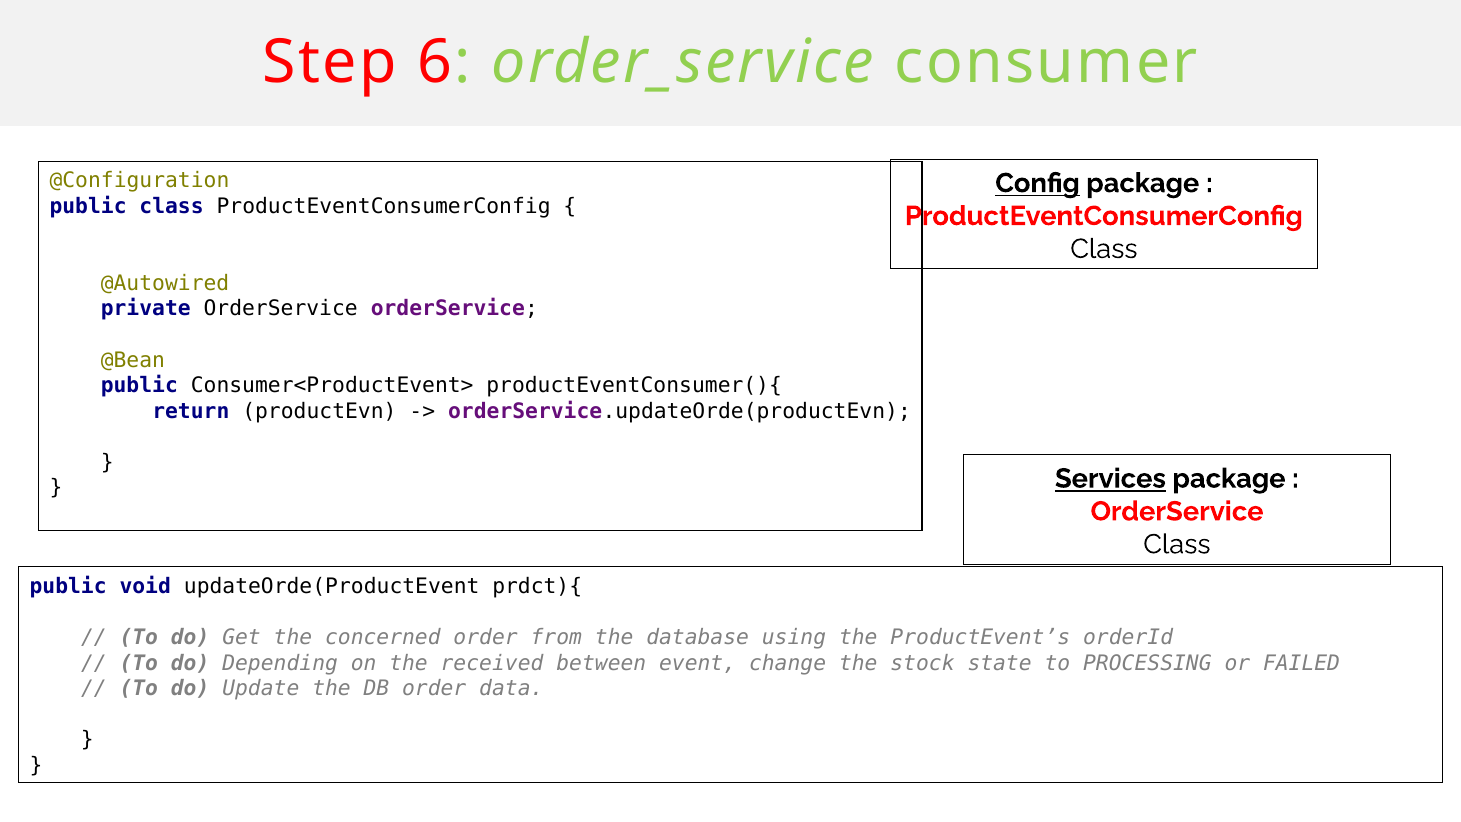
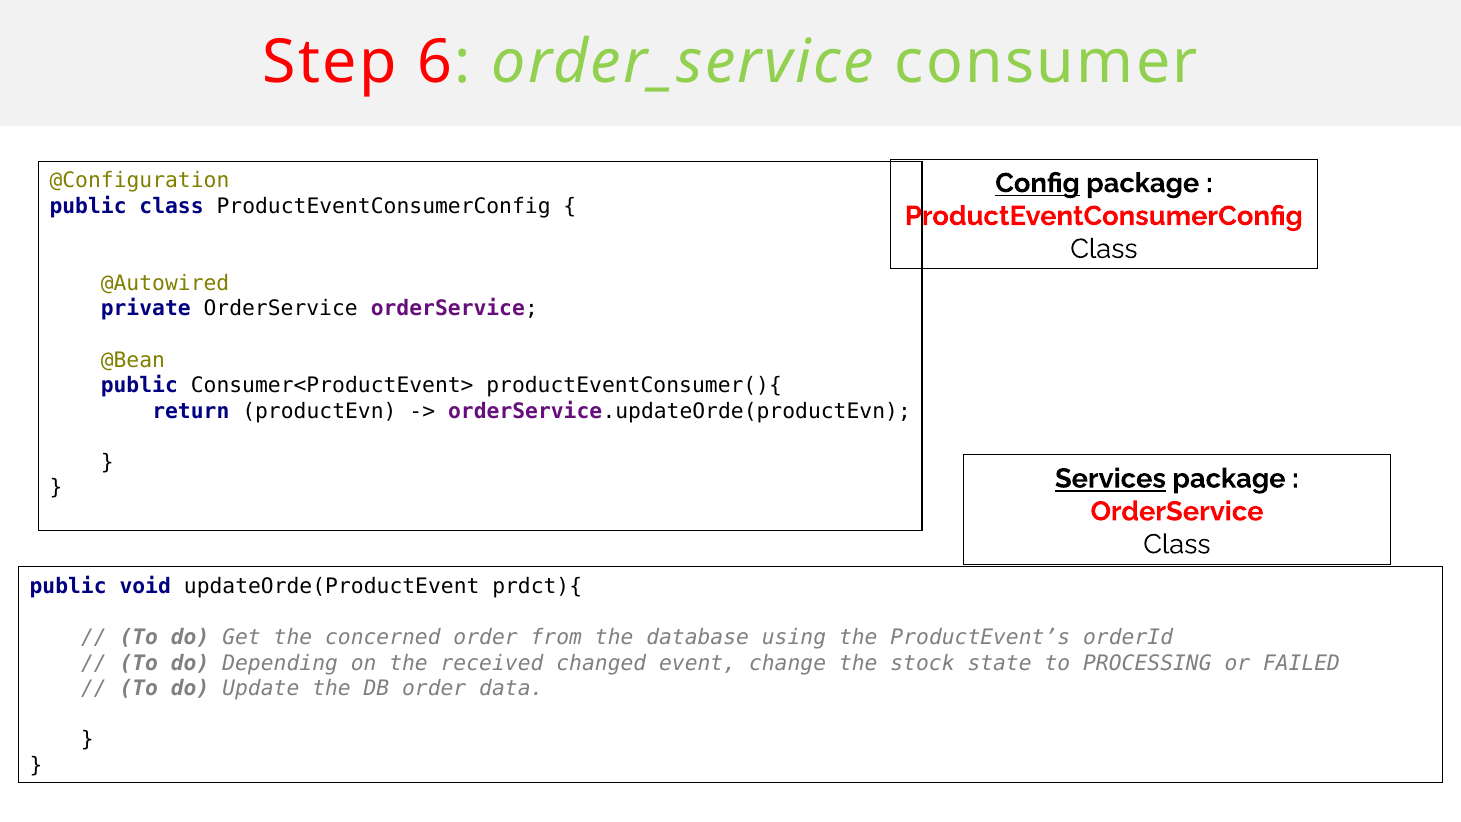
between: between -> changed (601, 663)
